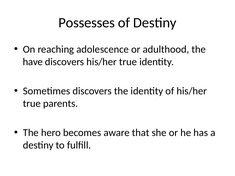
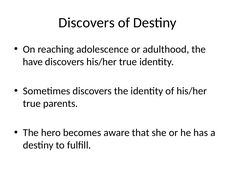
Possesses: Possesses -> Discovers (87, 23)
